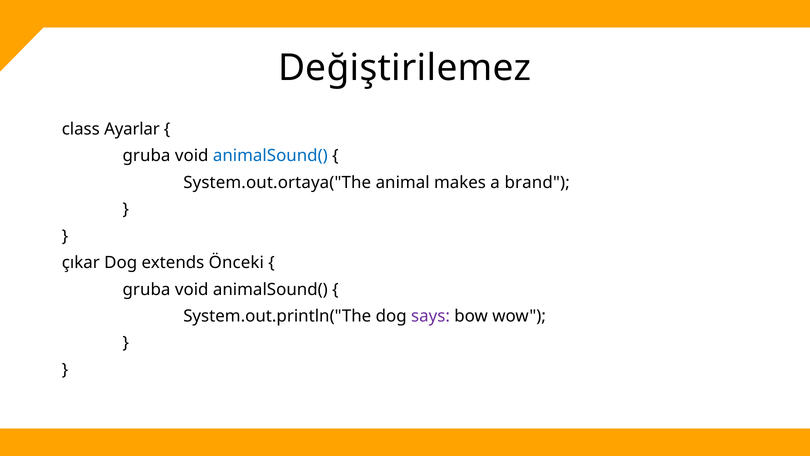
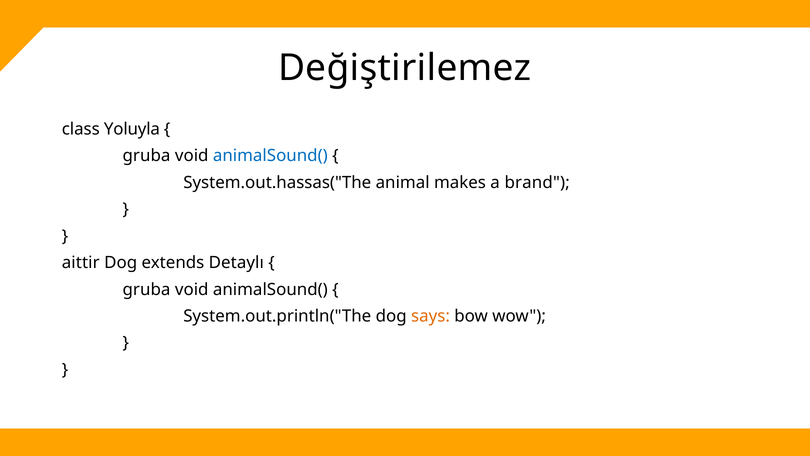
Ayarlar: Ayarlar -> Yoluyla (132, 129)
System.out.ortaya("The: System.out.ortaya("The -> System.out.hassas("The (277, 182)
çıkar: çıkar -> aittir (81, 263)
Önceki: Önceki -> Detaylı (236, 263)
says colour: purple -> orange (431, 316)
